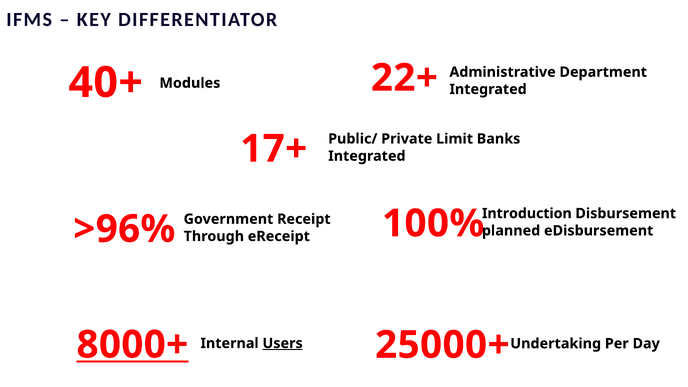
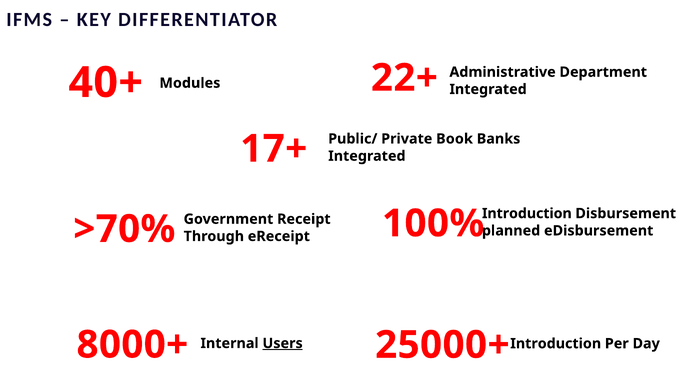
Limit: Limit -> Book (454, 139)
>96%: >96% -> >70% (124, 229)
8000+ underline: present -> none (132, 345)
25000+ Undertaking: Undertaking -> Introduction (556, 344)
